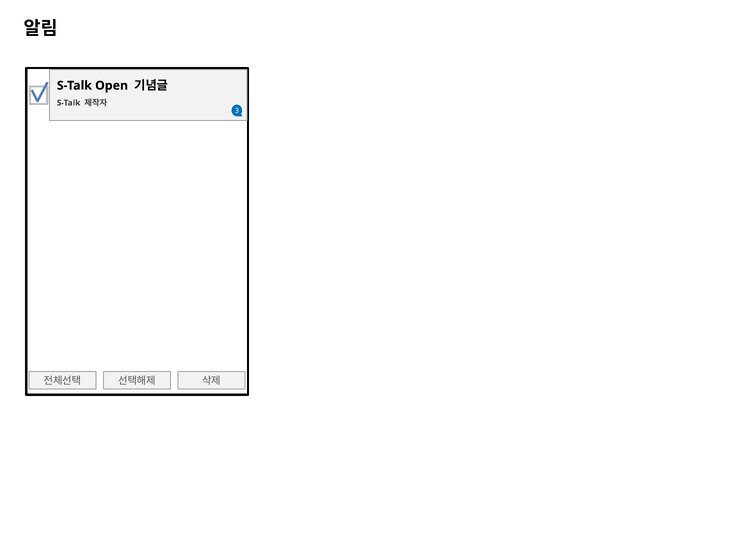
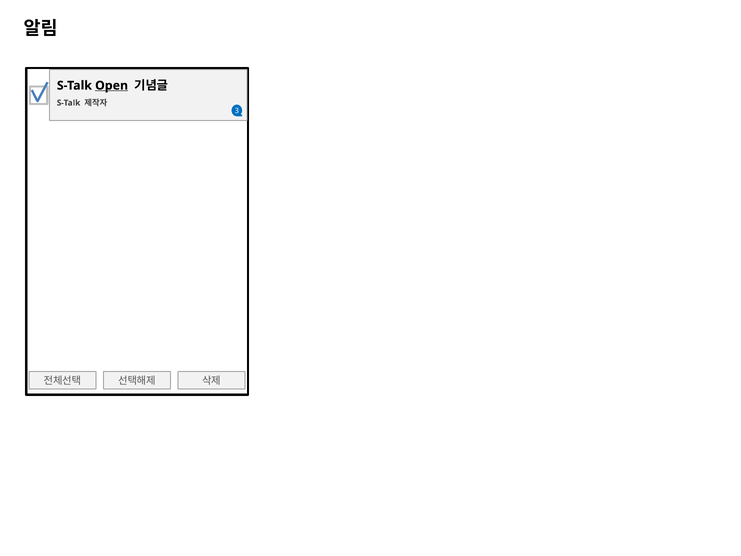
Open underline: none -> present (112, 86)
